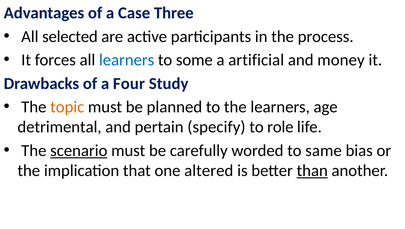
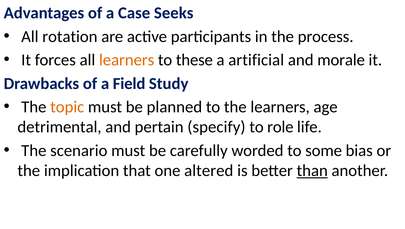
Three: Three -> Seeks (174, 13)
selected: selected -> rotation (70, 36)
learners colour: blue -> orange (127, 60)
some: some -> these (194, 60)
money: money -> morale (341, 60)
Four: Four -> Field (129, 83)
scenario underline: present -> none (79, 150)
same: same -> some (324, 150)
